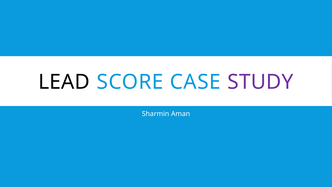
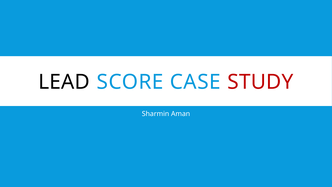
STUDY colour: purple -> red (260, 82)
